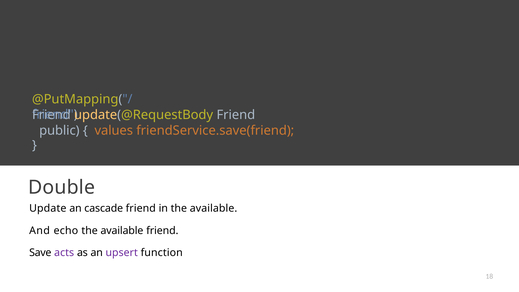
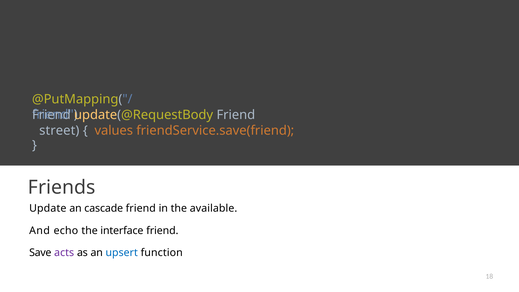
public: public -> street (59, 130)
Double: Double -> Friends (62, 187)
echo the available: available -> interface (122, 231)
upsert colour: purple -> blue (122, 253)
